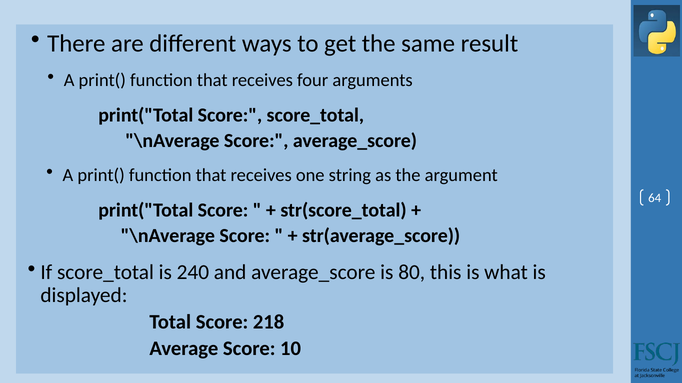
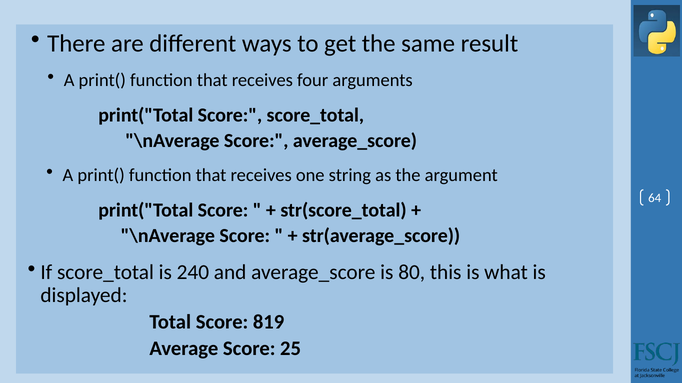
218: 218 -> 819 (269, 323)
10: 10 -> 25 (291, 349)
